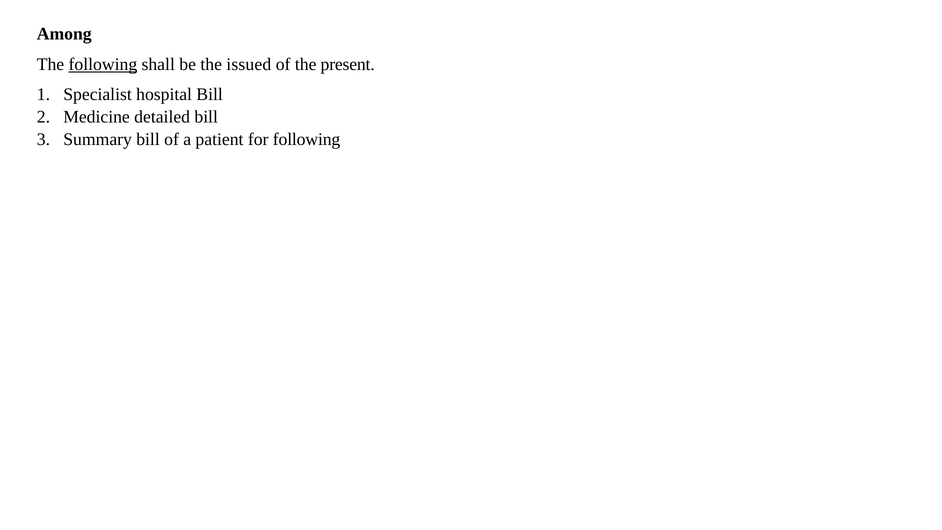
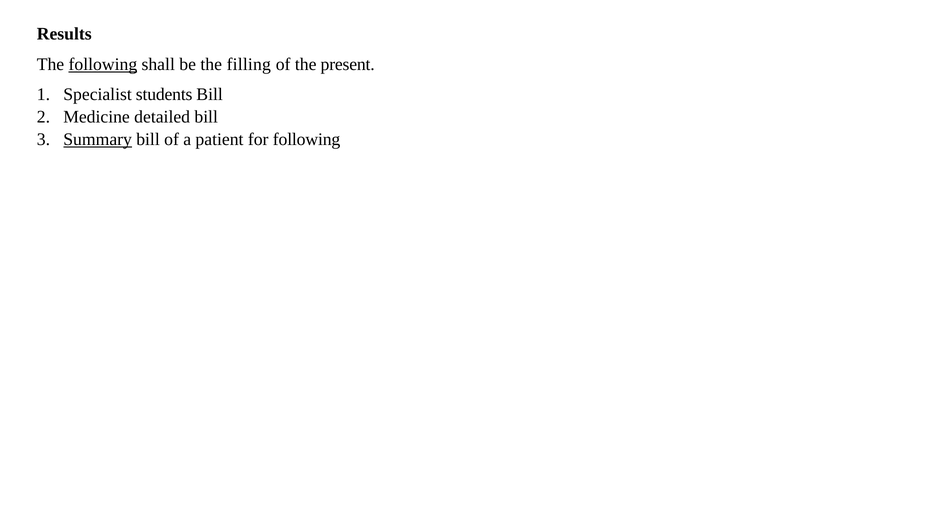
Among: Among -> Results (64, 34)
issued: issued -> filling (249, 64)
hospital: hospital -> students (164, 94)
Summary underline: none -> present (98, 139)
